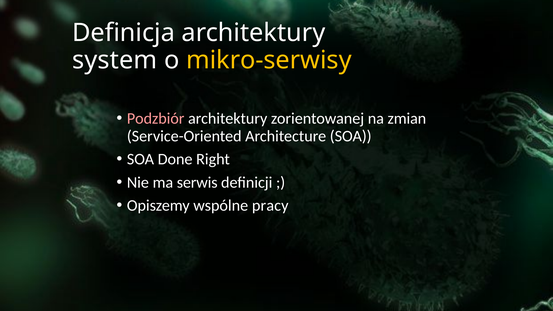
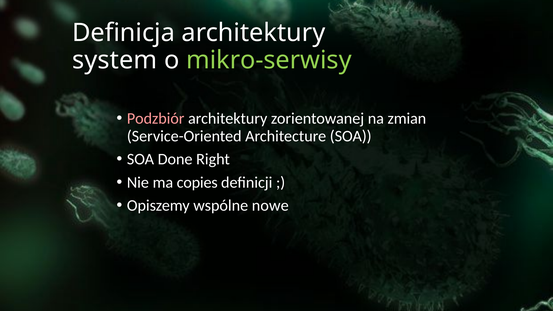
mikro-serwisy colour: yellow -> light green (269, 60)
serwis: serwis -> copies (197, 182)
pracy: pracy -> nowe (270, 206)
